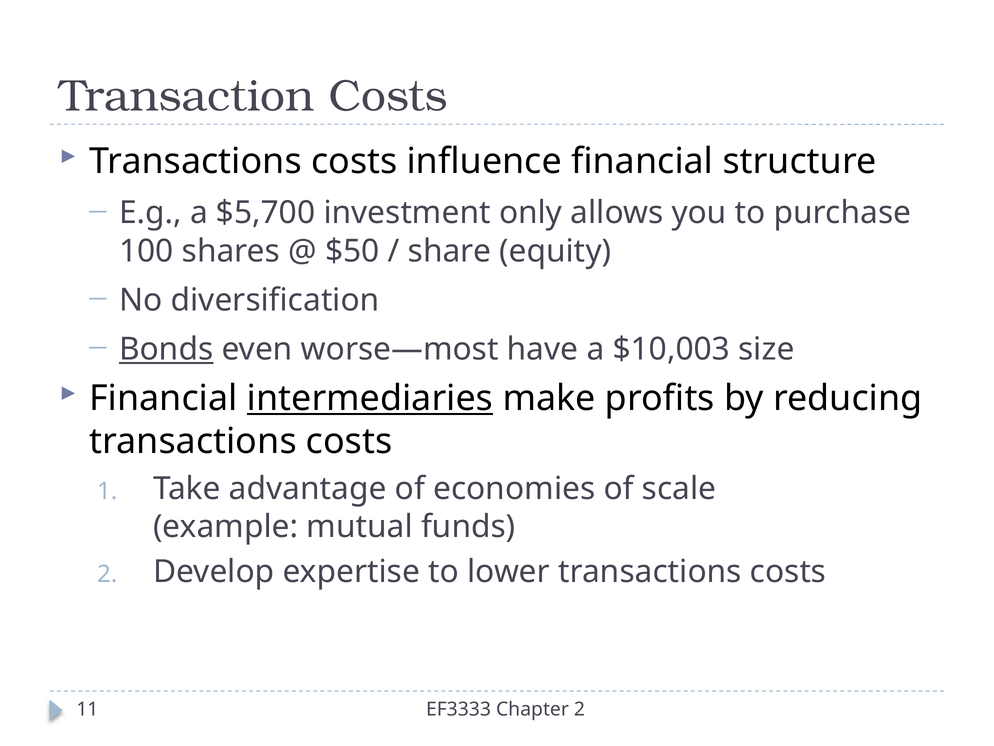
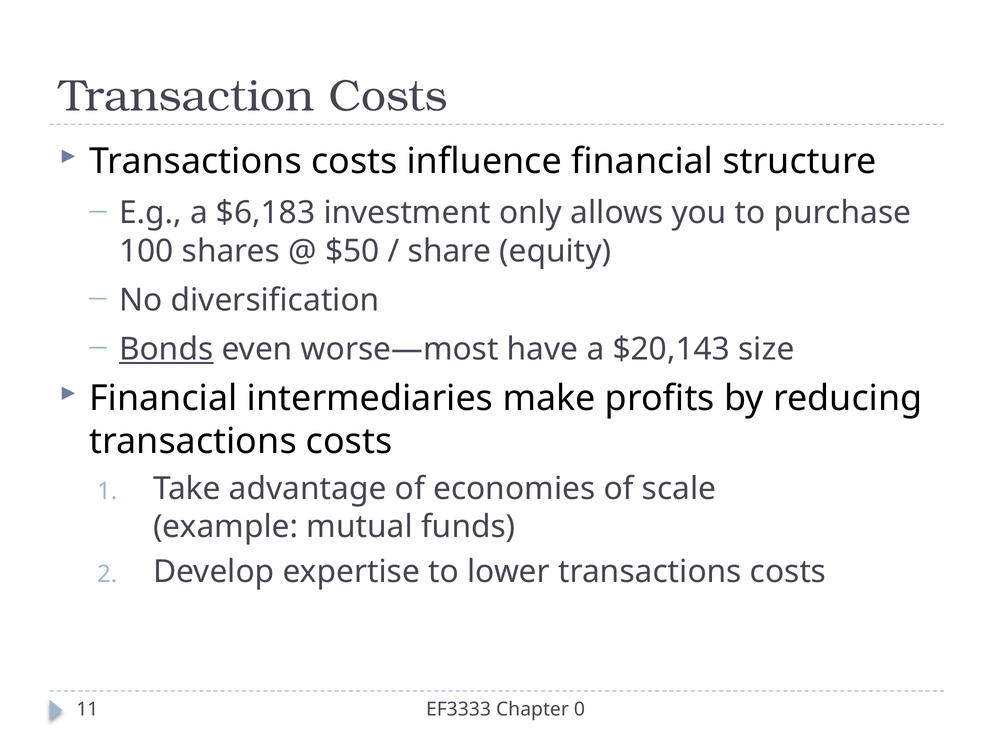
$5,700: $5,700 -> $6,183 (266, 213)
$10,003: $10,003 -> $20,143 (671, 349)
intermediaries underline: present -> none (370, 398)
Chapter 2: 2 -> 0 (580, 709)
